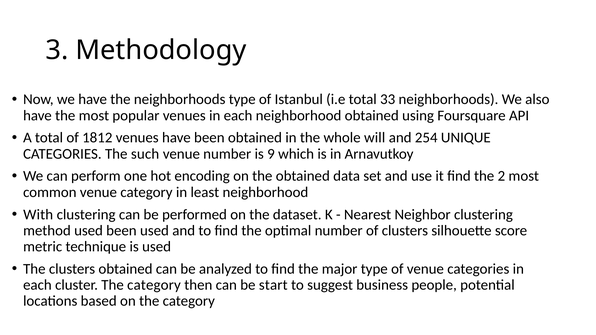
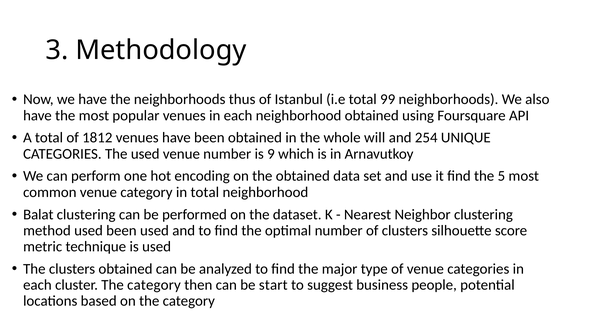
neighborhoods type: type -> thus (242, 99)
33: 33 -> 99 (388, 99)
The such: such -> used (145, 154)
2: 2 -> 5 (501, 176)
in least: least -> total (205, 192)
With: With -> Balat (38, 215)
